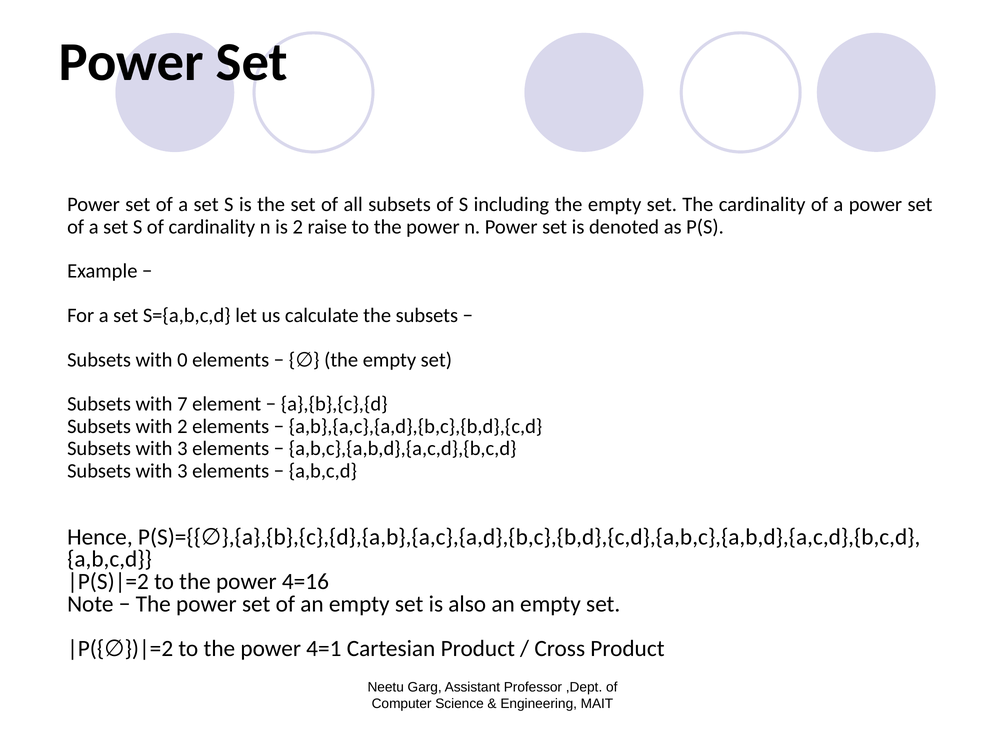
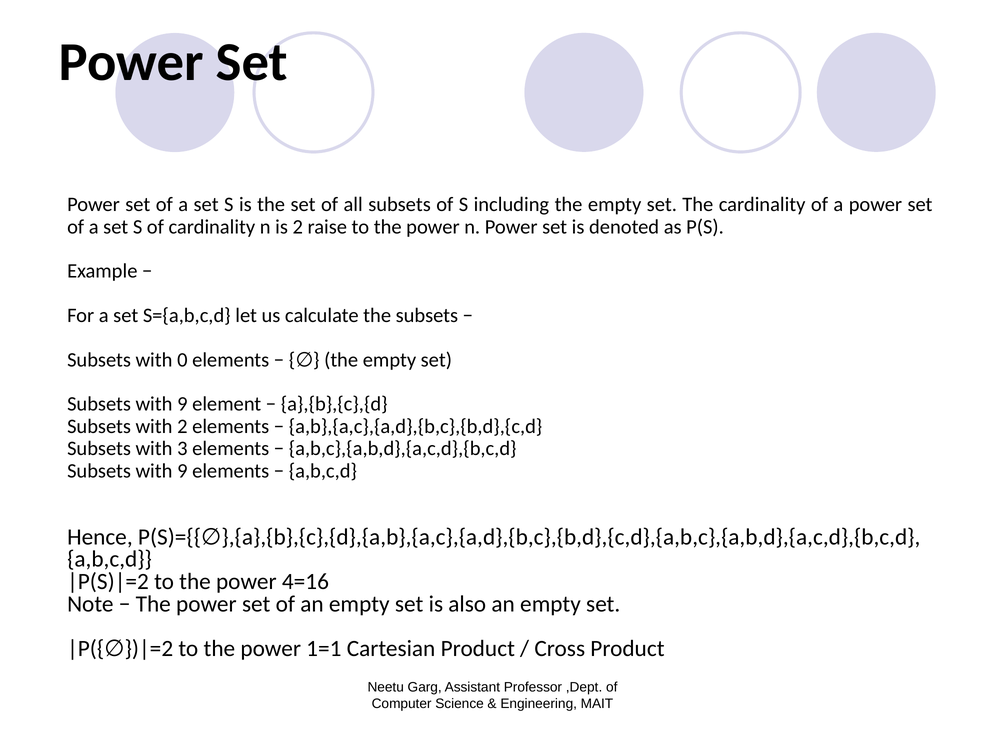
7: 7 -> 9 (182, 404)
3: 3 -> 9 (182, 471)
4=1: 4=1 -> 1=1 (324, 648)
